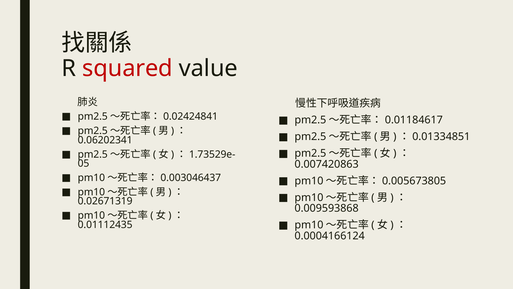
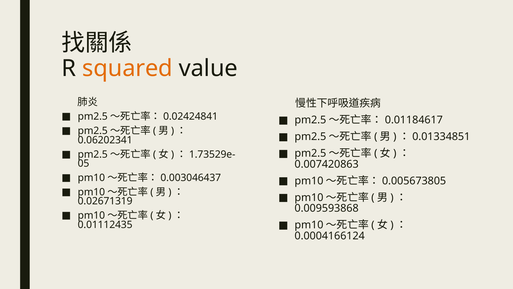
squared colour: red -> orange (128, 68)
